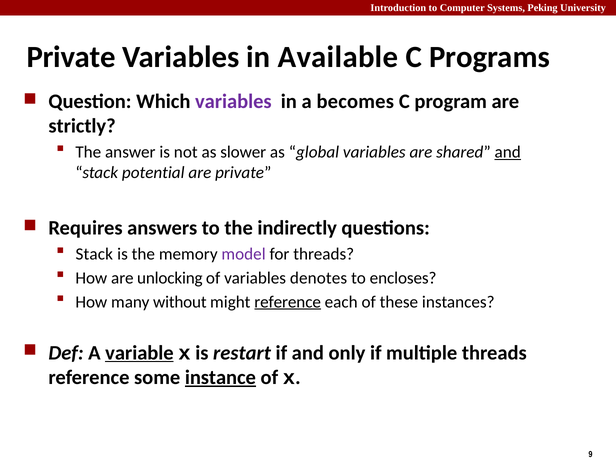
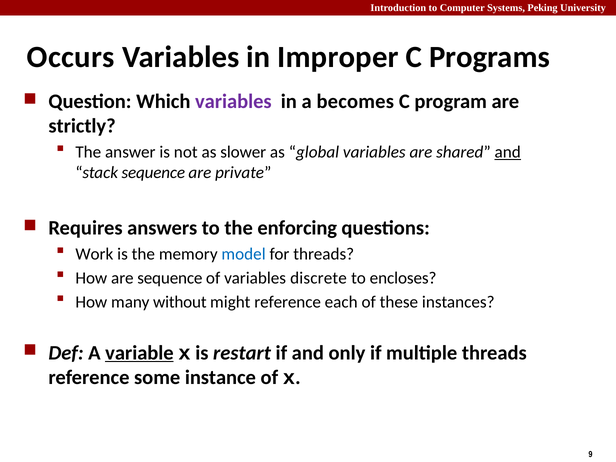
Private: Private -> Occurs (71, 57)
Available: Available -> Improper (338, 57)
stack potential: potential -> sequence (153, 173)
indirectly: indirectly -> enforcing (297, 228)
Stack: Stack -> Work (94, 254)
model colour: purple -> blue (244, 254)
are unlocking: unlocking -> sequence (170, 278)
denotes: denotes -> discrete (319, 278)
reference underline: present -> none (288, 302)
instance underline: present -> none (220, 377)
